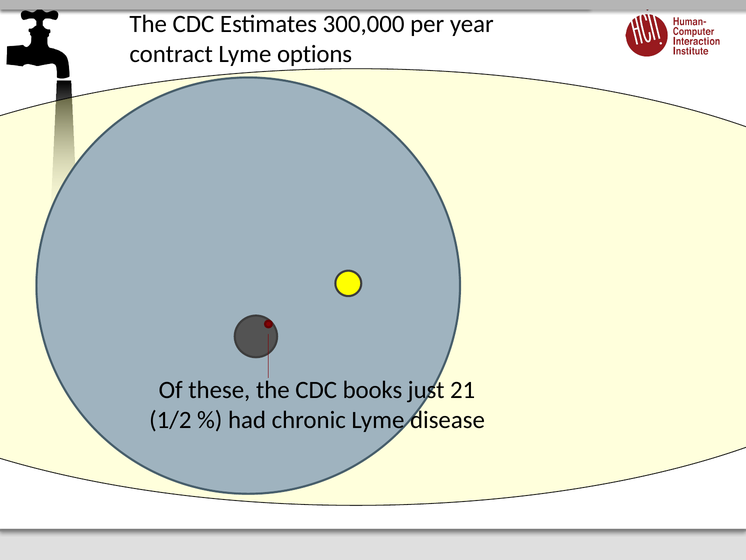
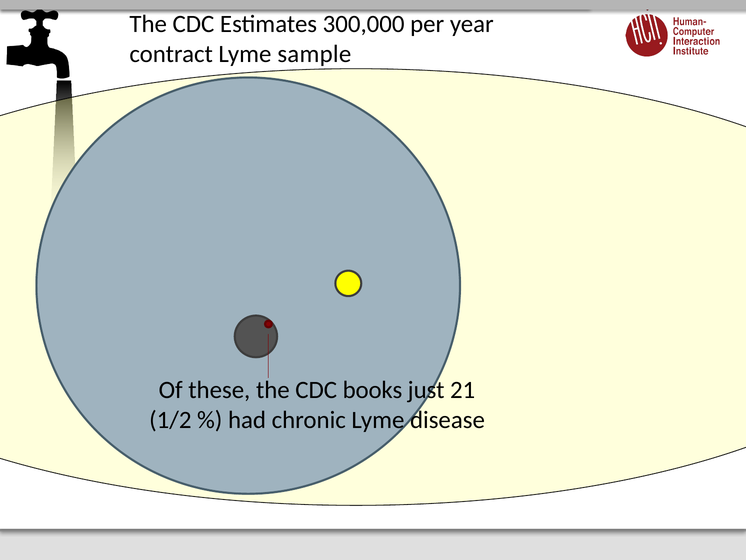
options: options -> sample (314, 54)
